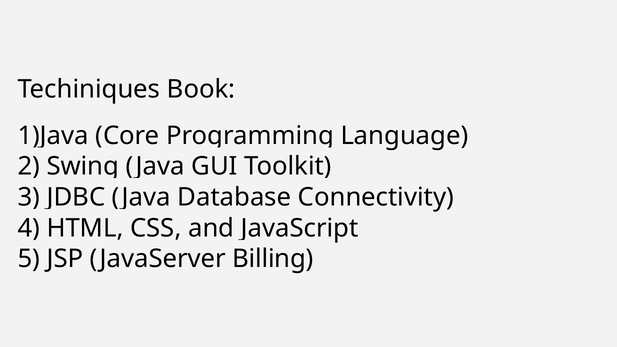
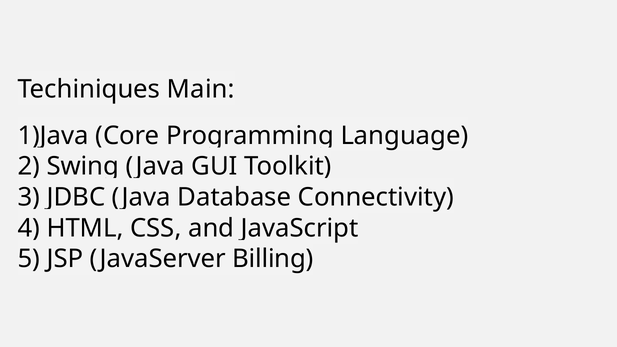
Book: Book -> Main (201, 89)
